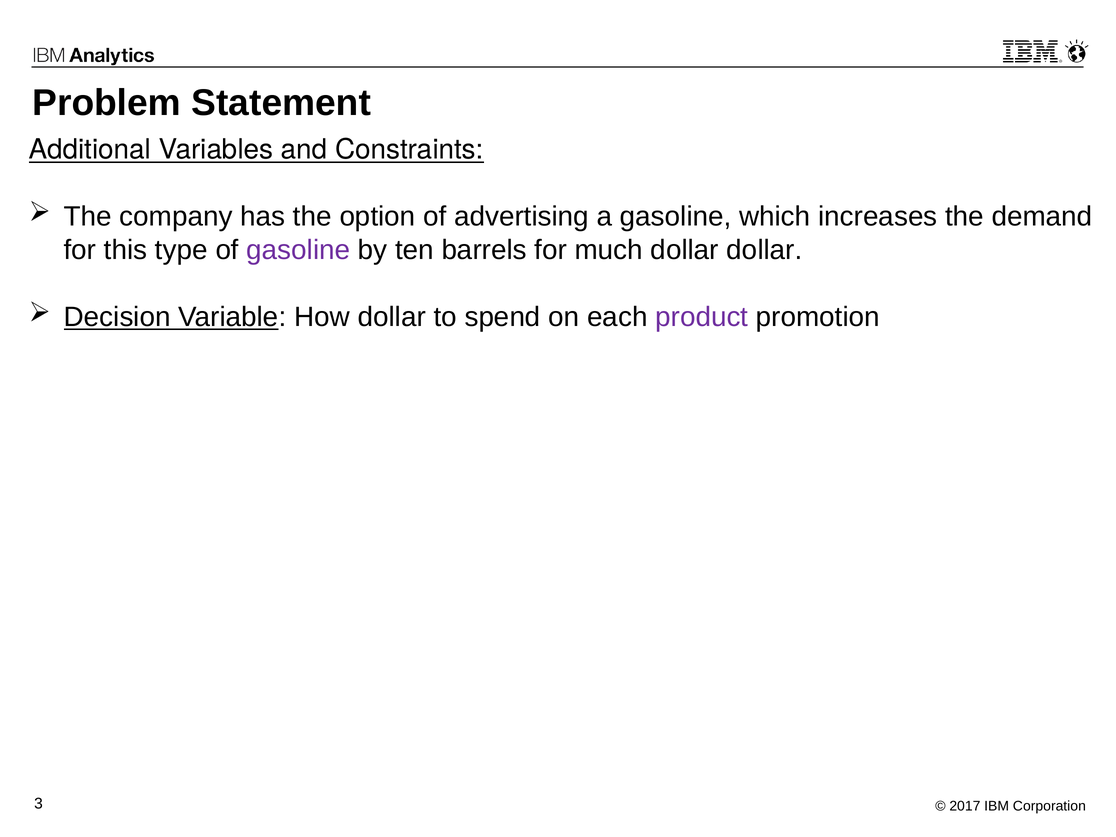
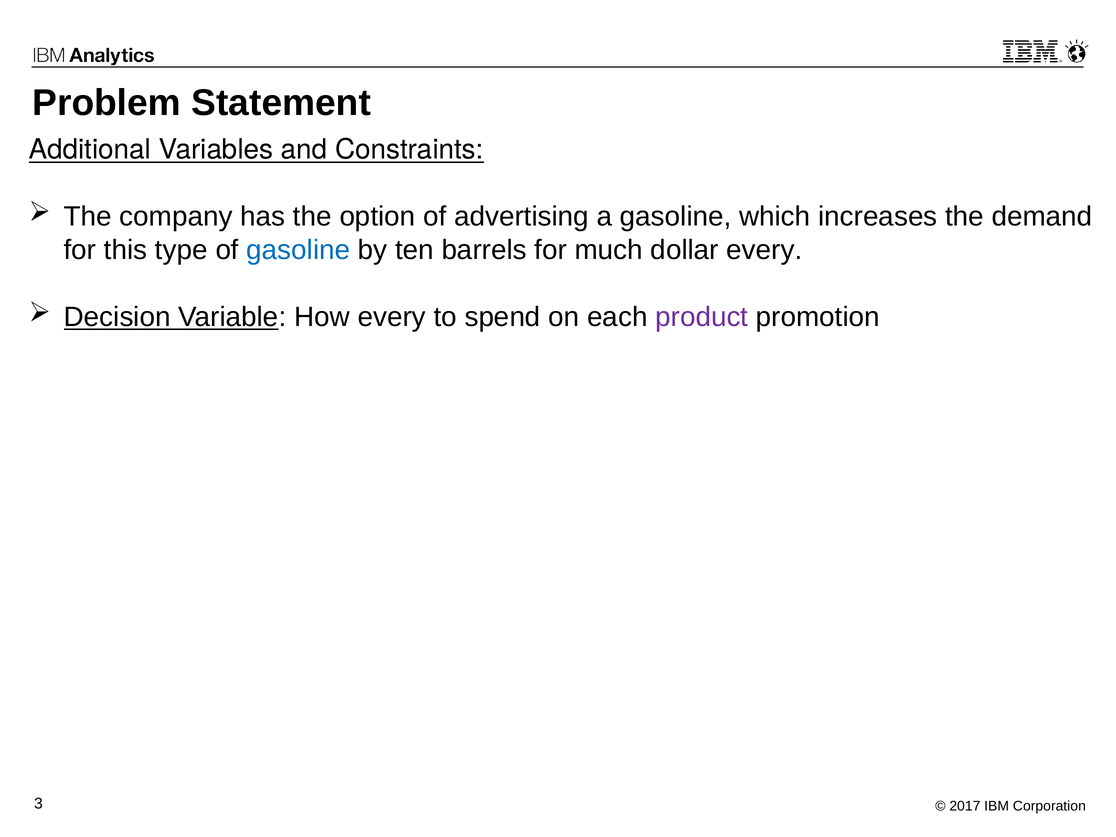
gasoline colour: purple -> blue (298, 250)
dollar dollar: dollar -> every (764, 250)
How dollar: dollar -> every (392, 317)
